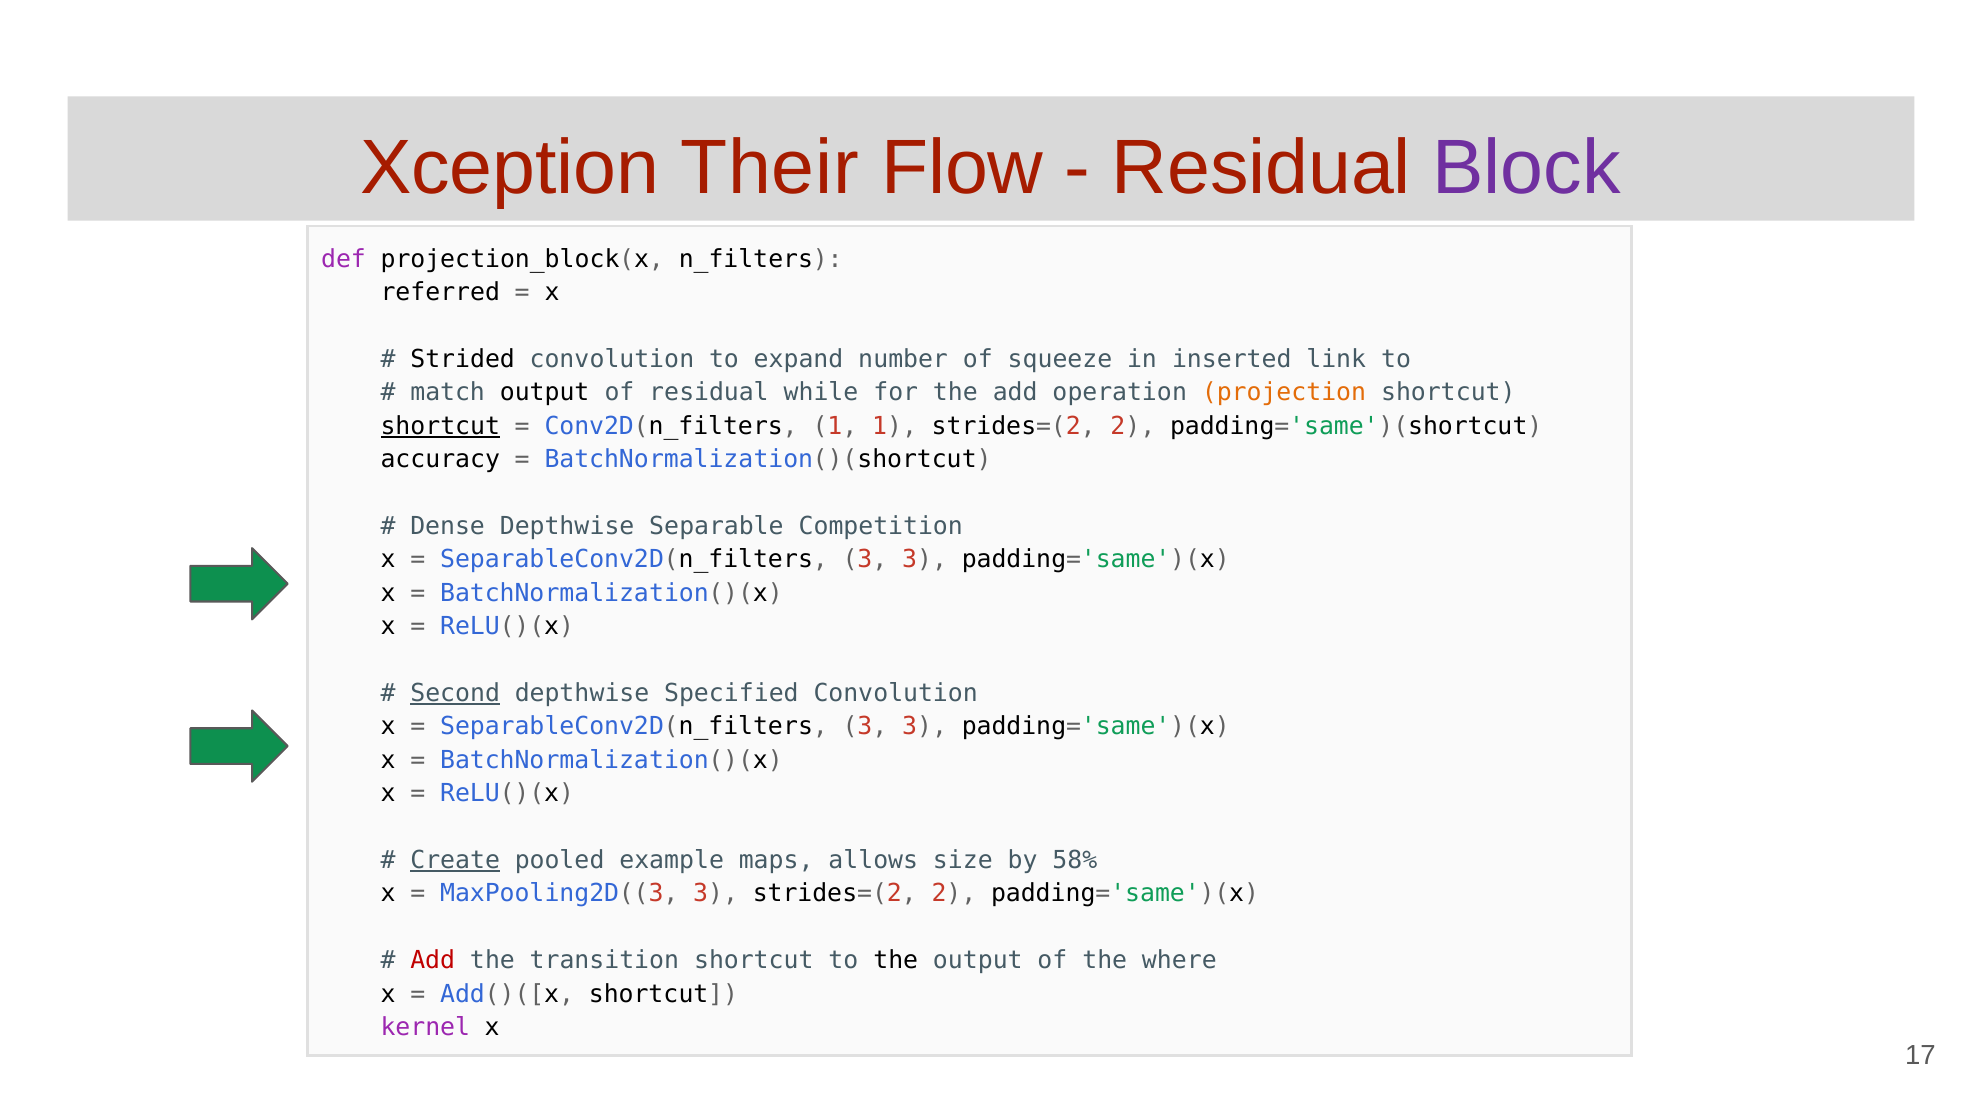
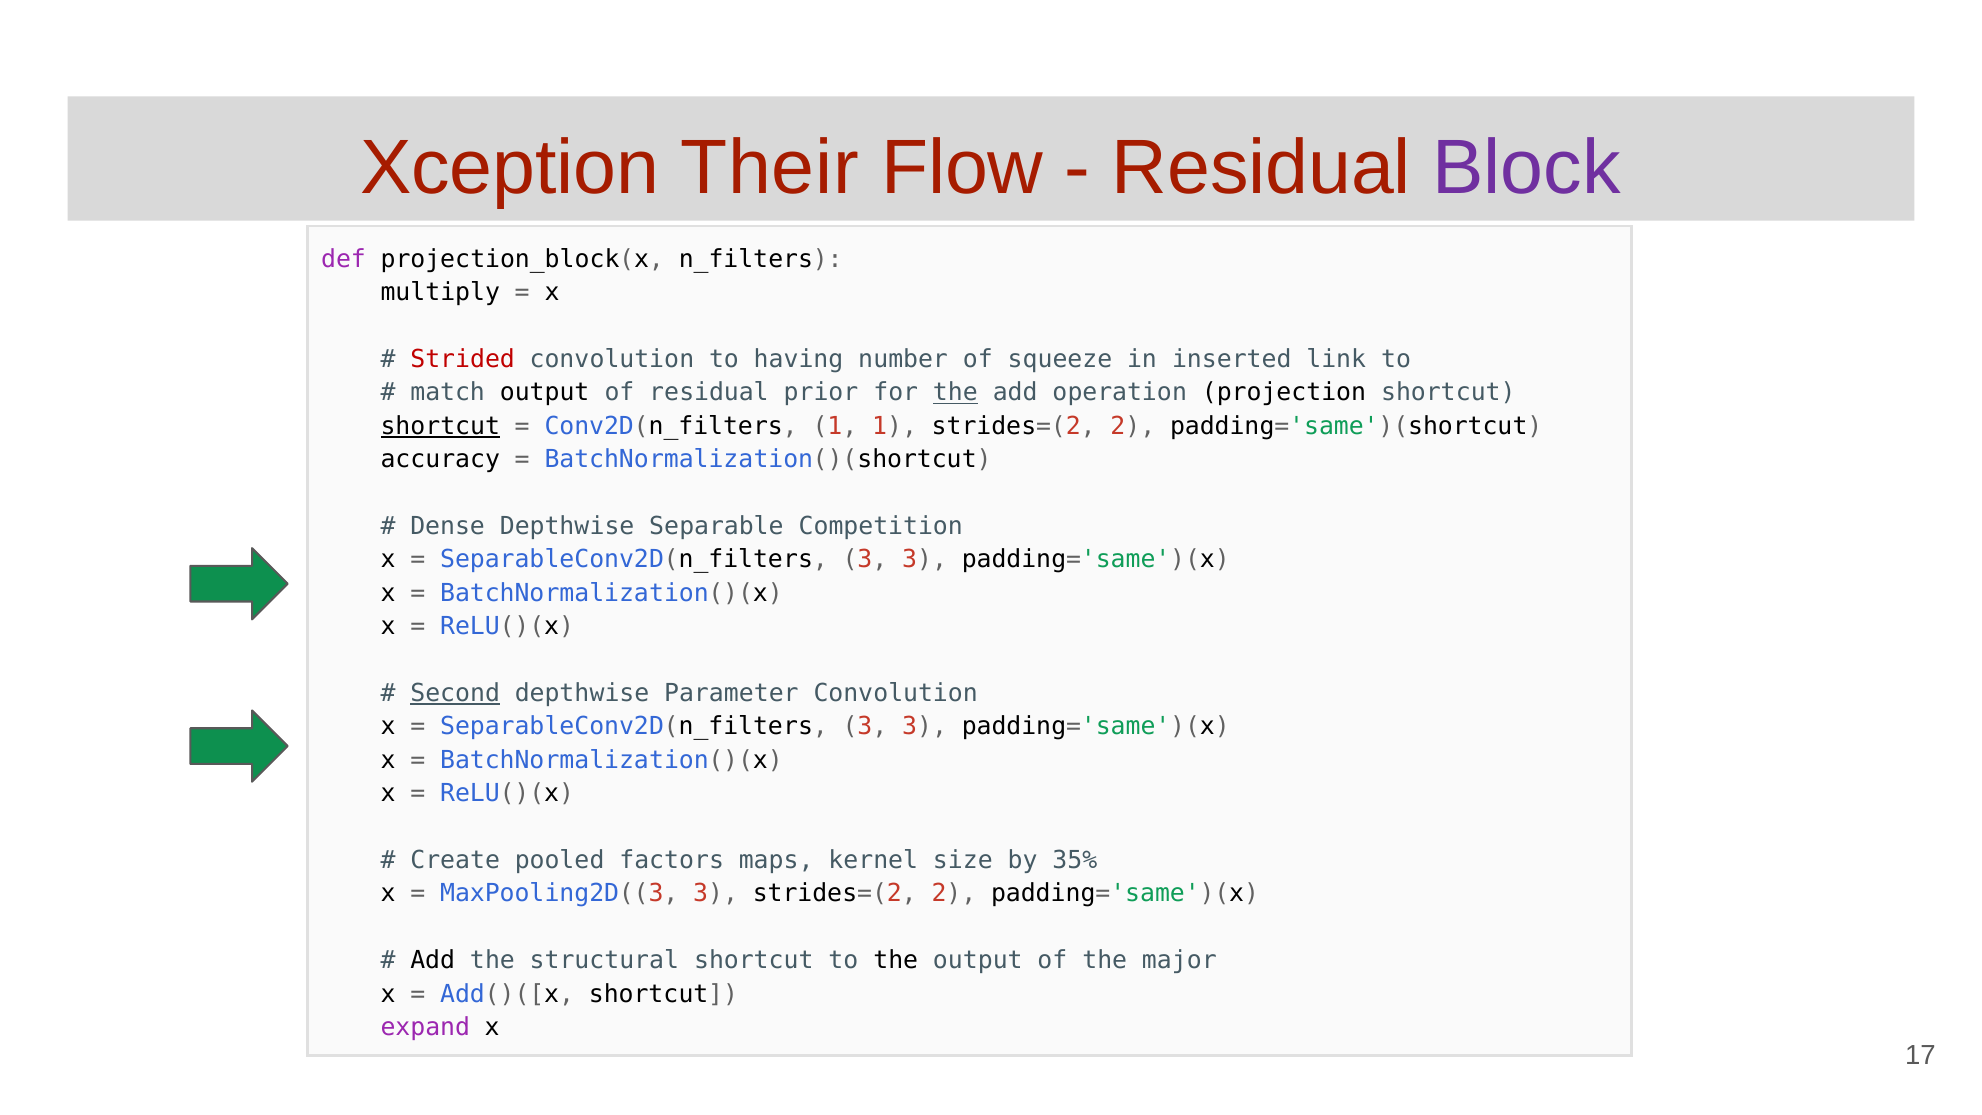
referred: referred -> multiply (440, 293)
Strided colour: black -> red (463, 359)
expand: expand -> having (799, 359)
while: while -> prior (821, 393)
the underline: none -> present (955, 393)
projection colour: orange -> black (1284, 393)
Specified: Specified -> Parameter (731, 693)
Create underline: present -> none (455, 860)
example: example -> factors (672, 860)
allows: allows -> kernel (873, 860)
58%: 58% -> 35% (1075, 860)
Add colour: red -> black (433, 960)
transition: transition -> structural (604, 960)
where: where -> major (1179, 960)
kernel: kernel -> expand (425, 1027)
